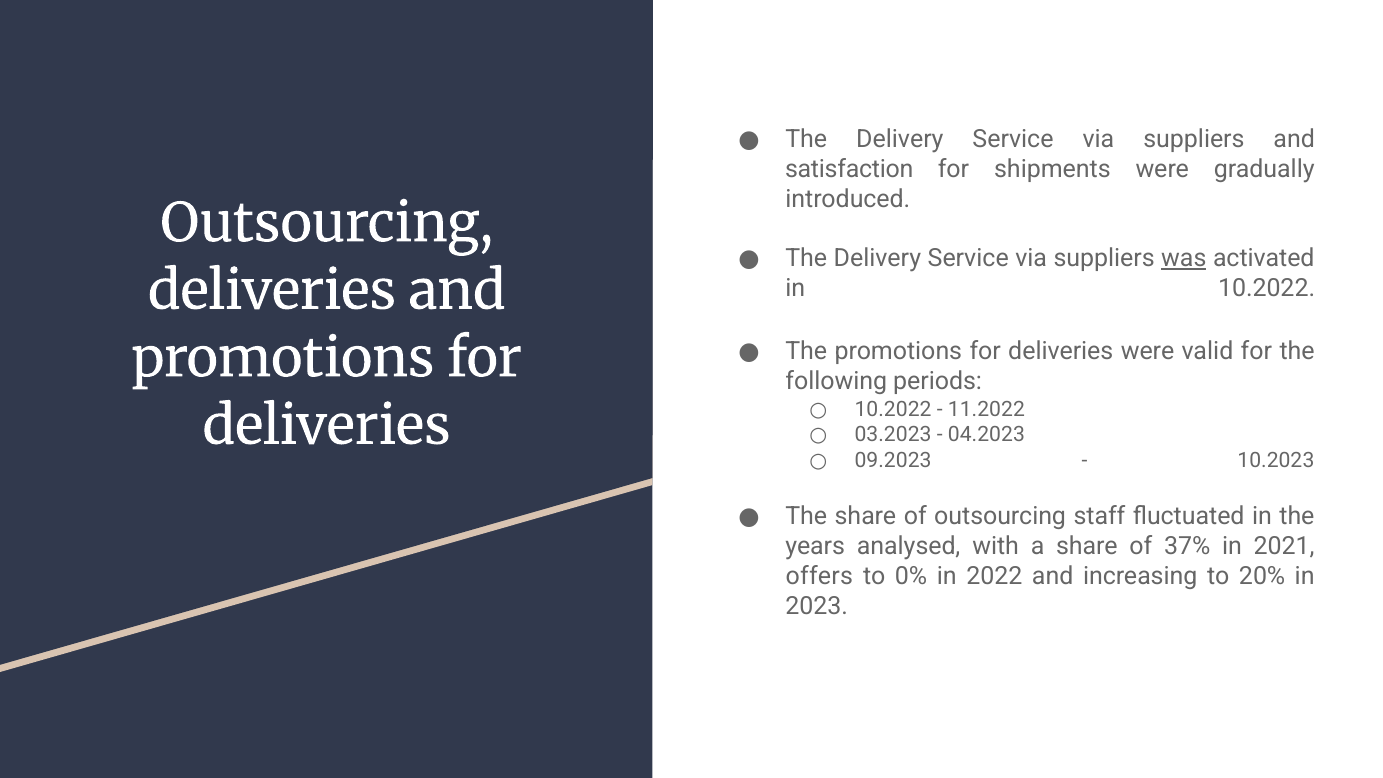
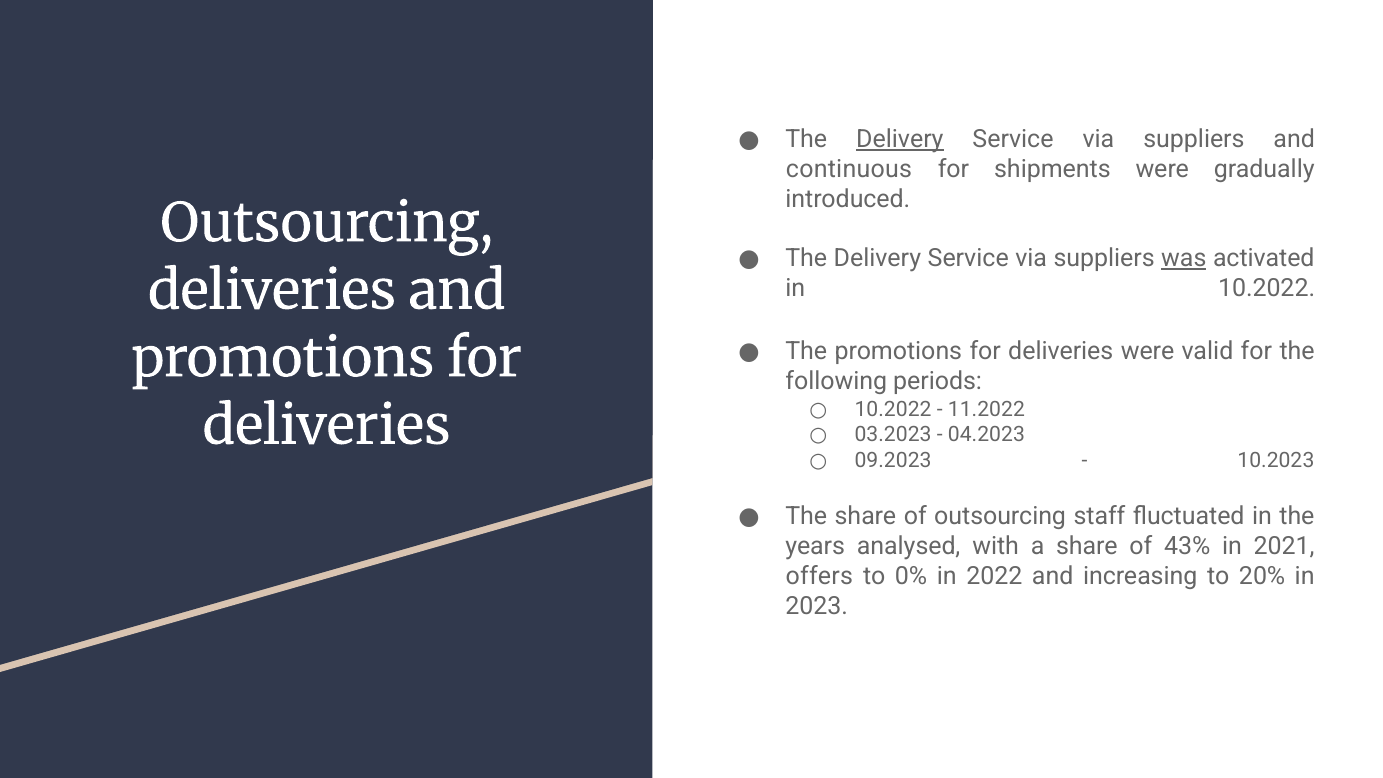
Delivery underline: none -> present (900, 139)
satisfaction: satisfaction -> continuous (849, 169)
37%: 37% -> 43% (1187, 546)
